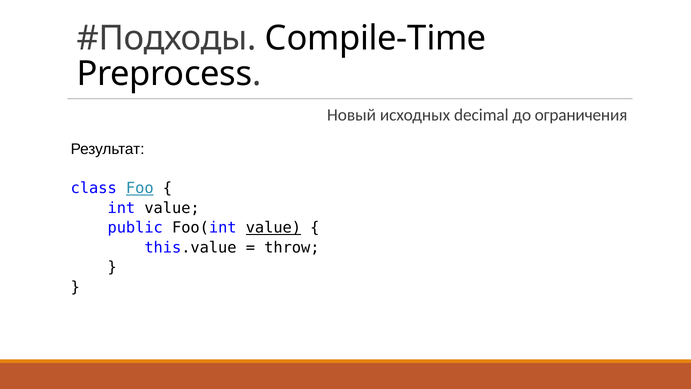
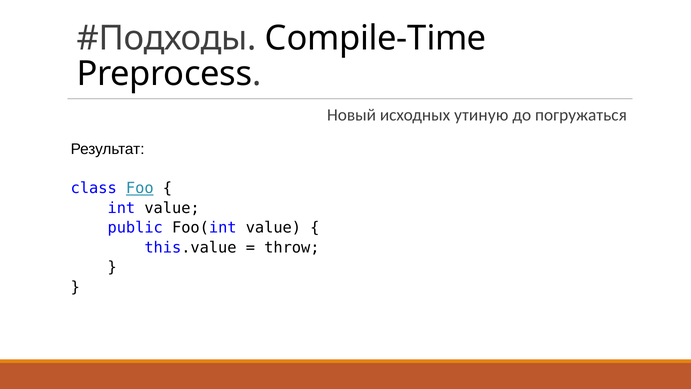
decimal: decimal -> утиную (481, 115)
ограничения: ограничения -> погружаться (581, 115)
value underline: present -> none (273, 228)
